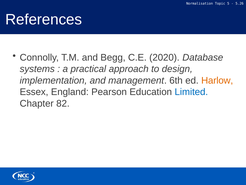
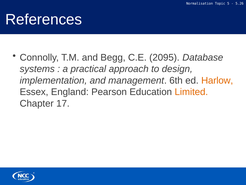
2020: 2020 -> 2095 (164, 57)
Limited colour: blue -> orange (191, 92)
82: 82 -> 17 (63, 103)
